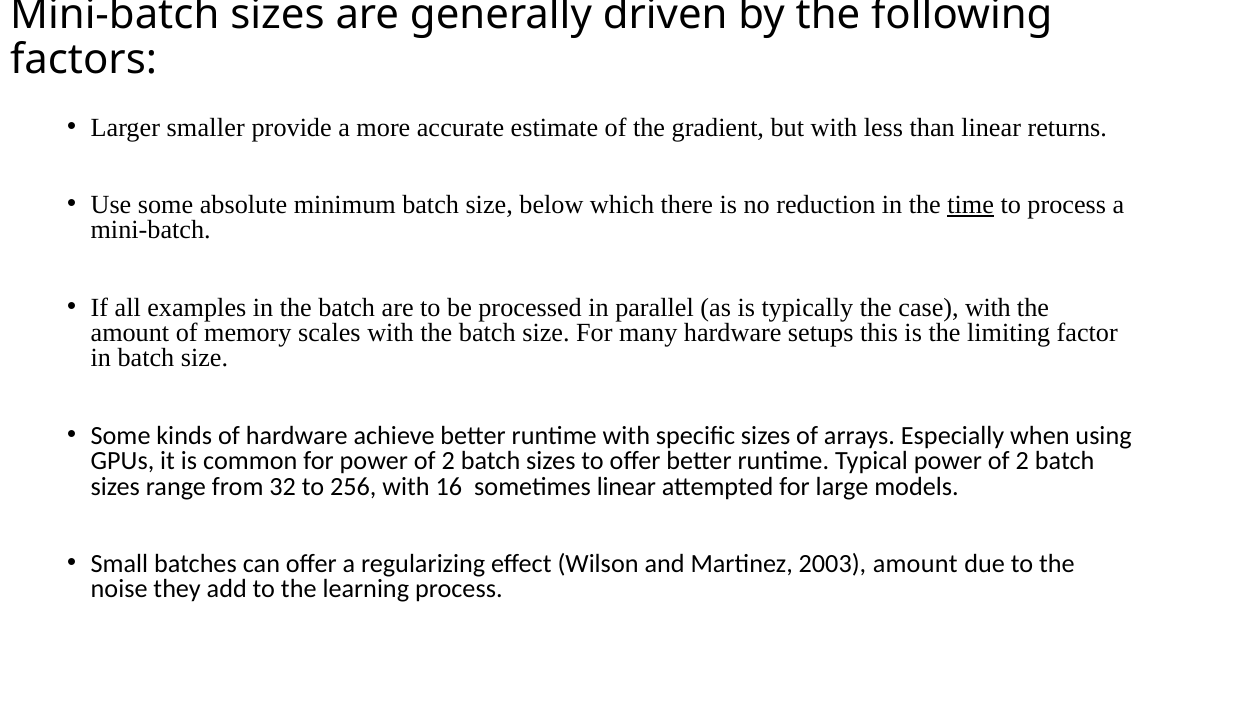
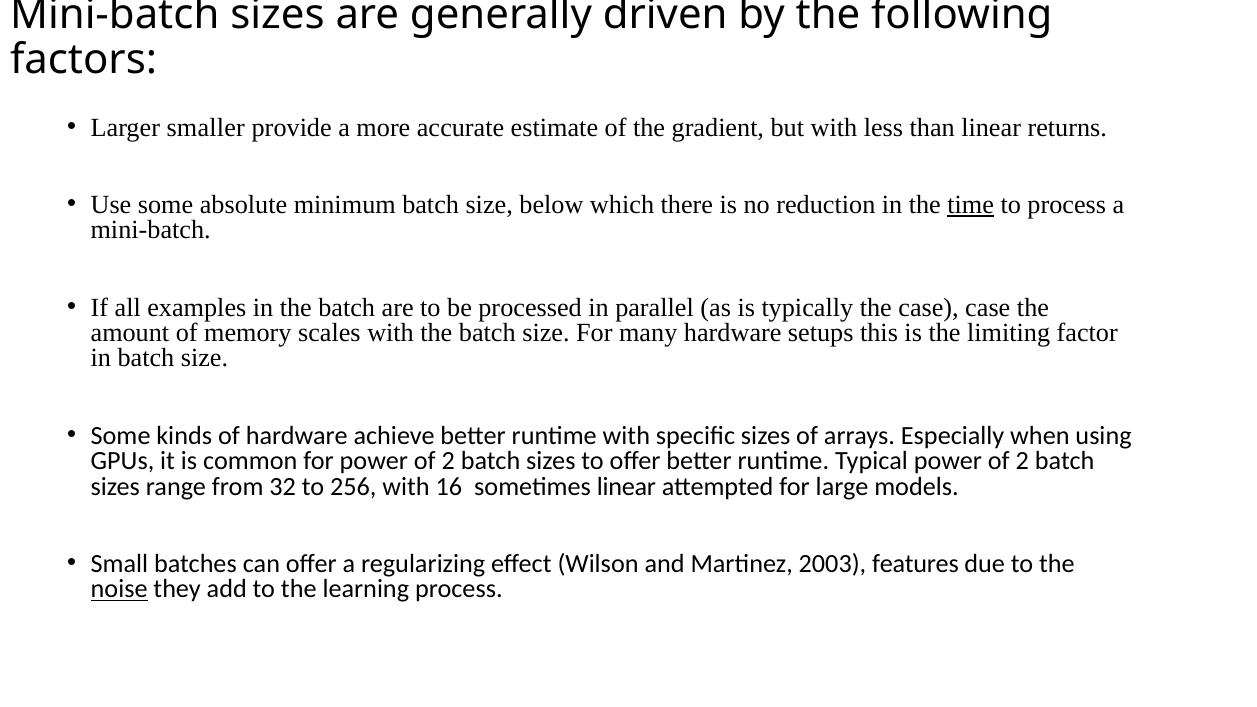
case with: with -> case (988, 307)
2003 amount: amount -> features (915, 564)
noise underline: none -> present (119, 589)
